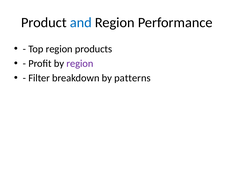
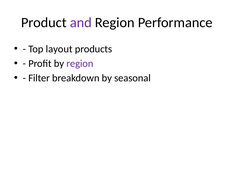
and colour: blue -> purple (81, 23)
Top region: region -> layout (59, 49)
patterns: patterns -> seasonal (133, 78)
